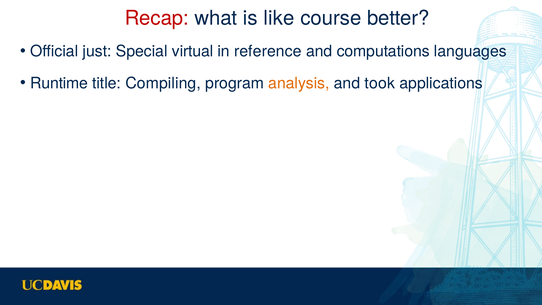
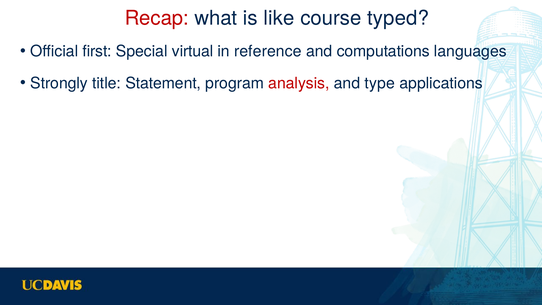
better: better -> typed (398, 18)
just: just -> first (97, 51)
Runtime: Runtime -> Strongly (59, 83)
Compiling: Compiling -> Statement (163, 83)
analysis colour: orange -> red (299, 83)
took: took -> type (380, 83)
